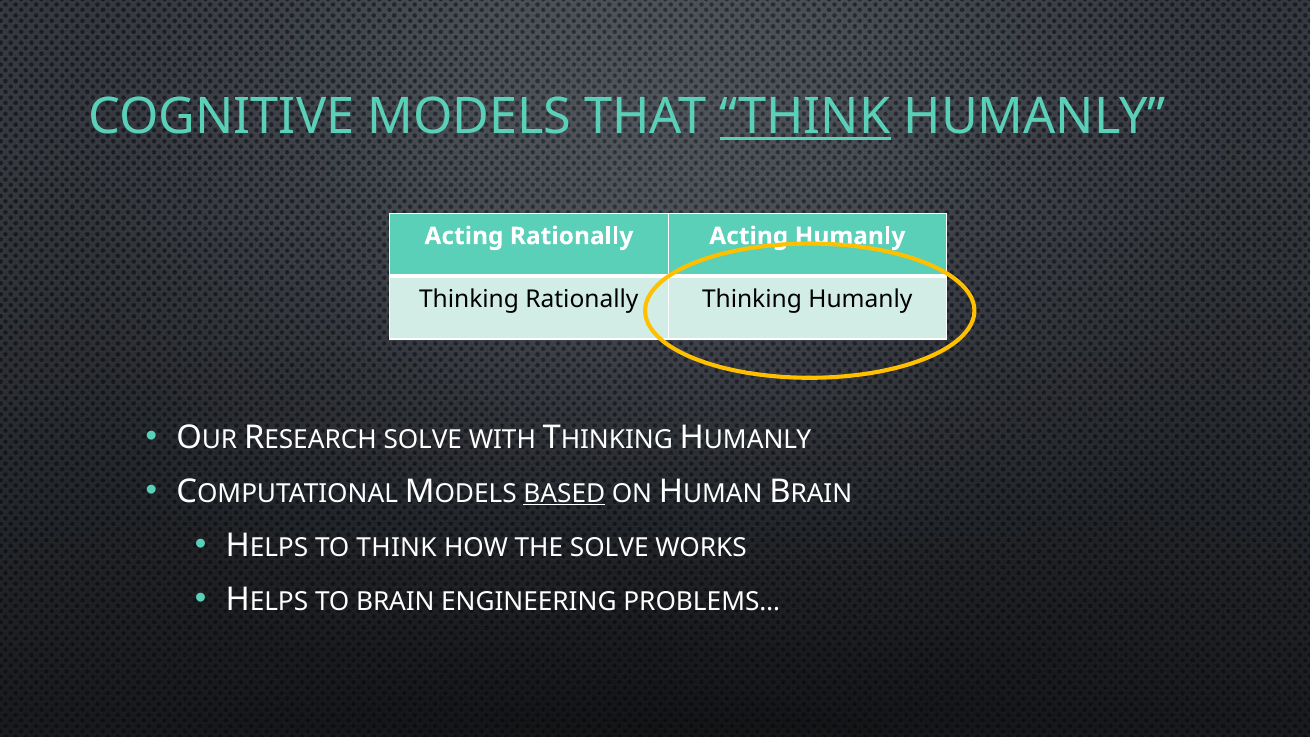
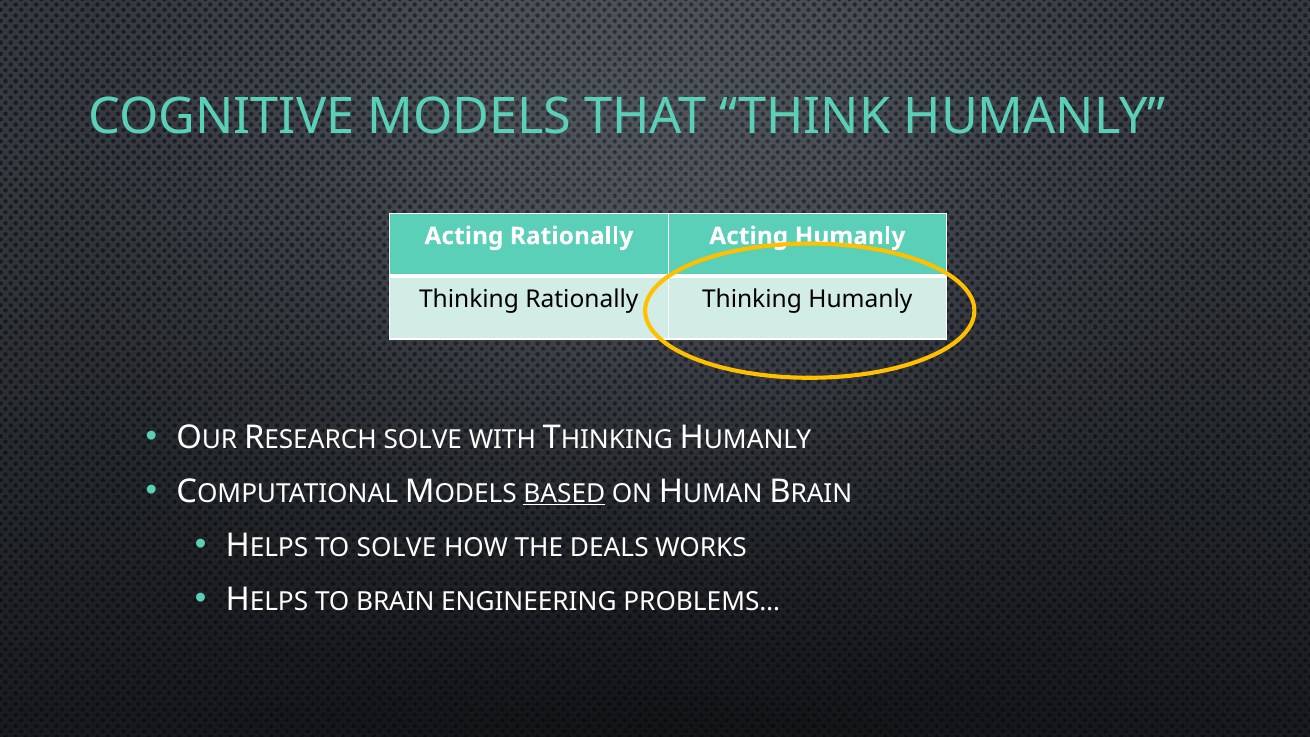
THINK underline: present -> none (805, 117)
TO THINK: THINK -> SOLVE (397, 547)
THE SOLVE: SOLVE -> DEALS (609, 547)
